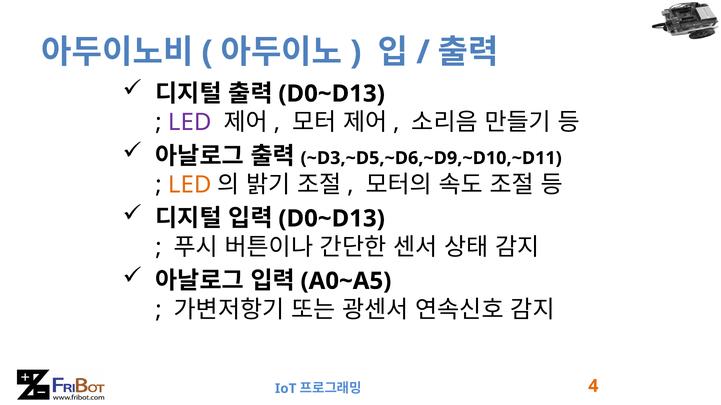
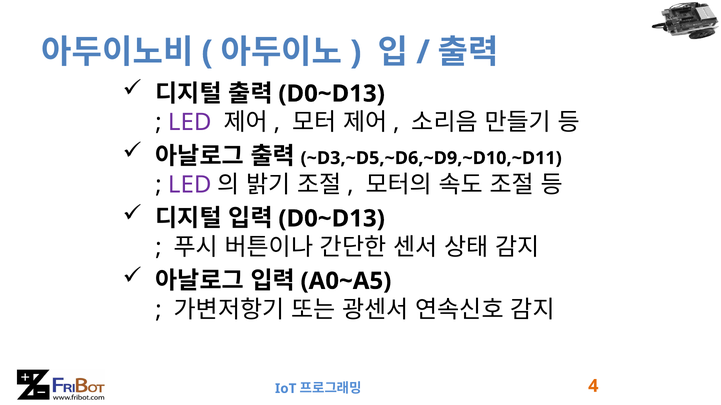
LED colour: orange -> purple (190, 185)
